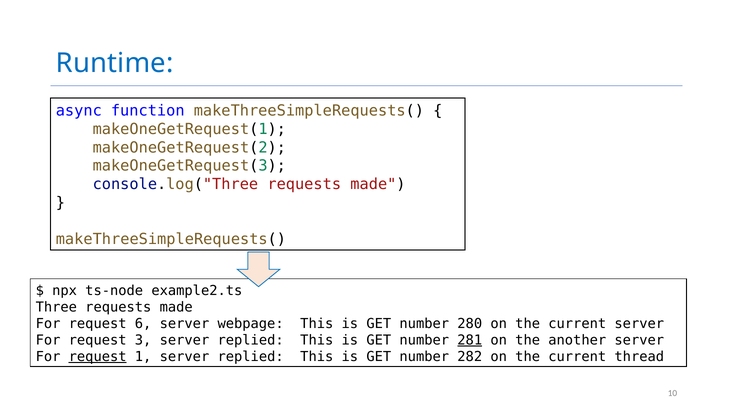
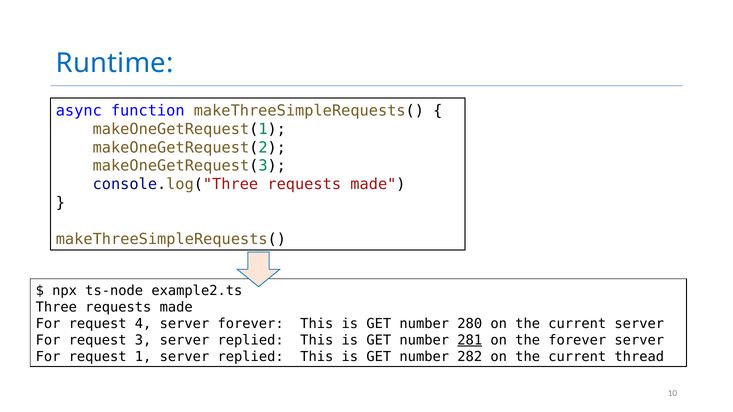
6: 6 -> 4 (143, 324)
server webpage: webpage -> forever (251, 324)
the another: another -> forever (577, 340)
request underline: present -> none (98, 357)
